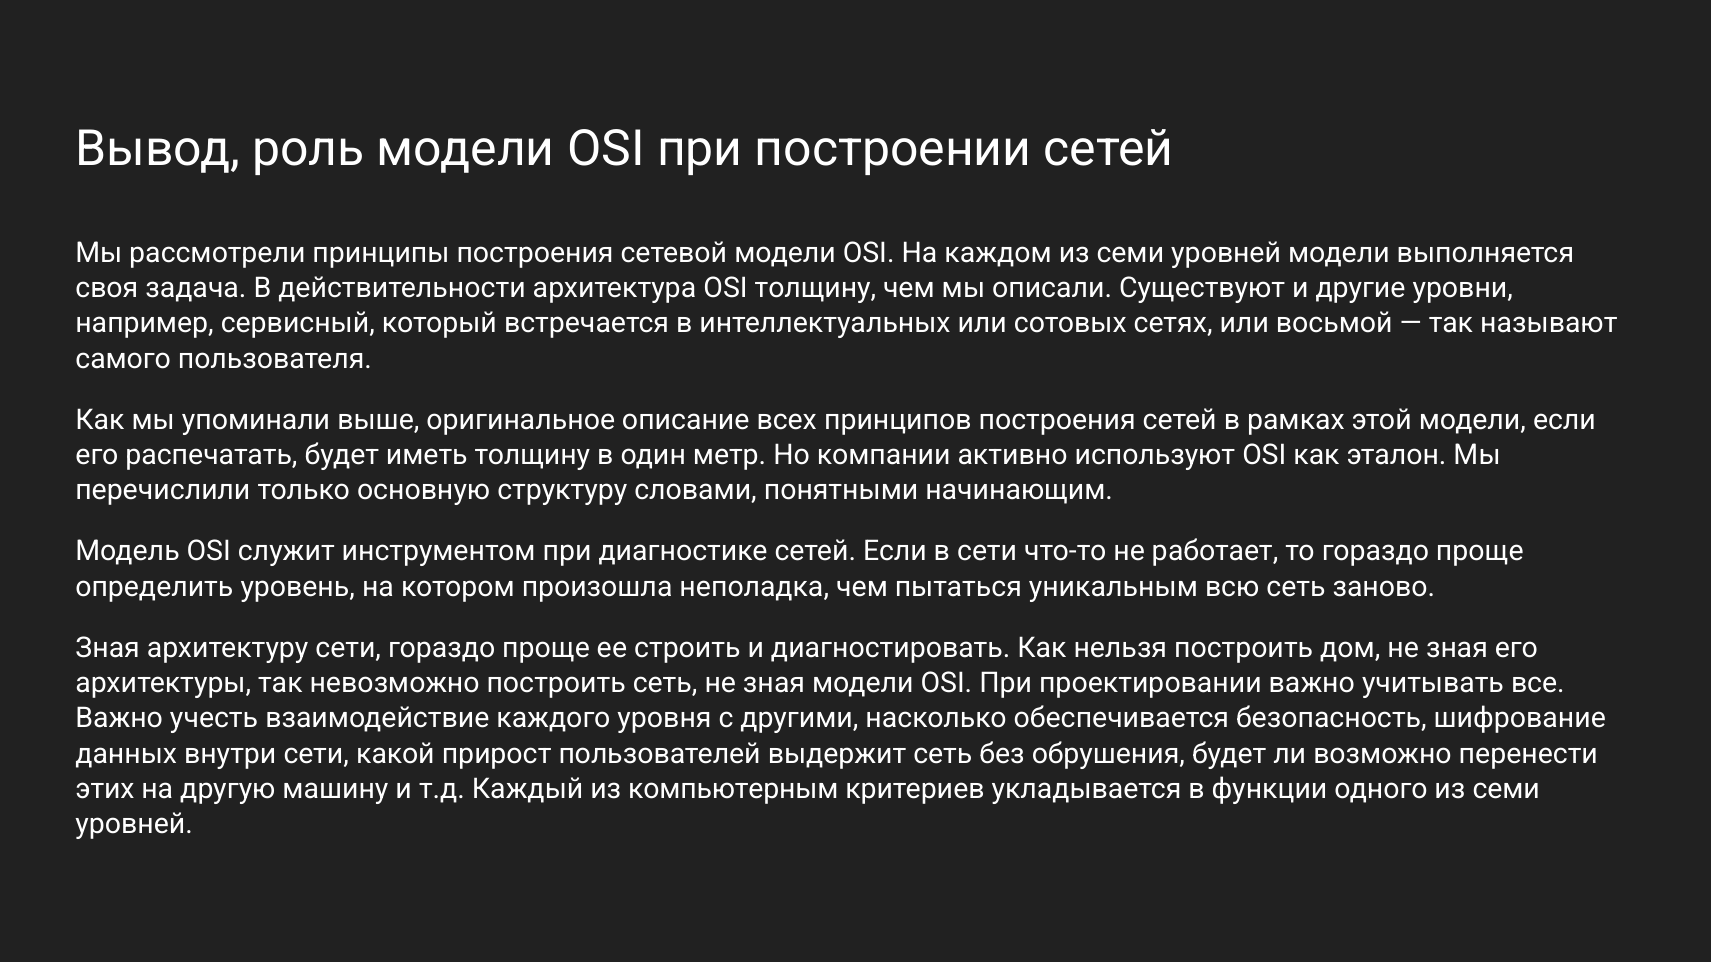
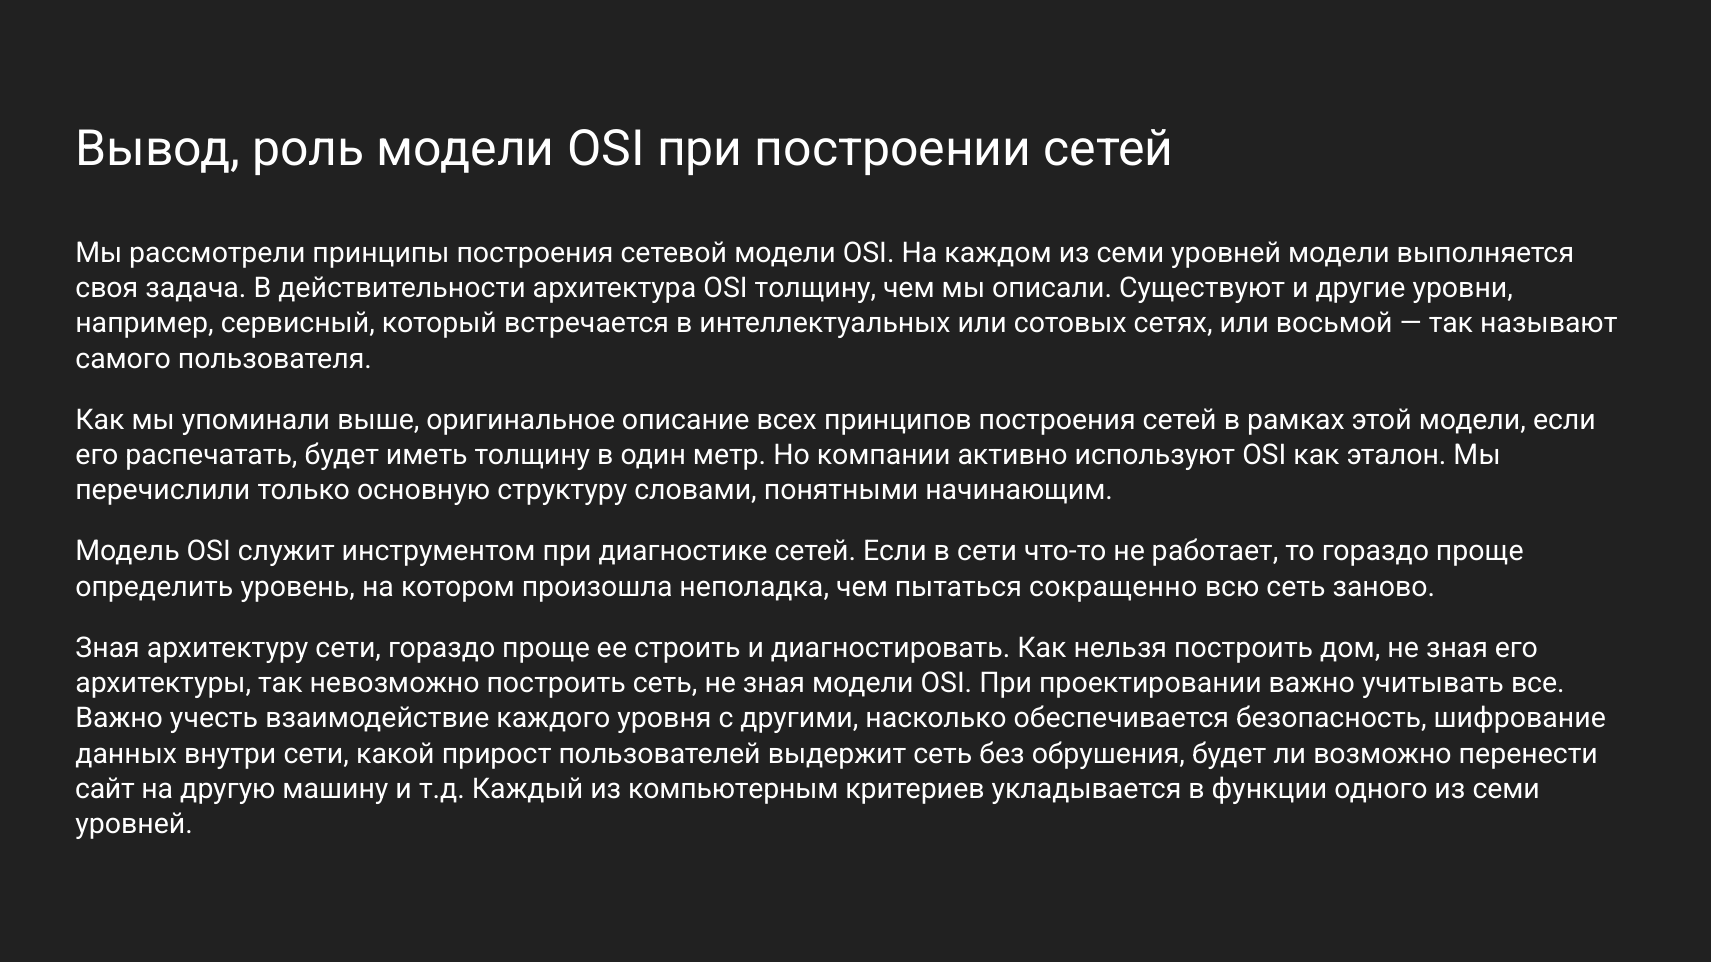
уникальным: уникальным -> сокращенно (1113, 587)
этих: этих -> сайт (105, 790)
